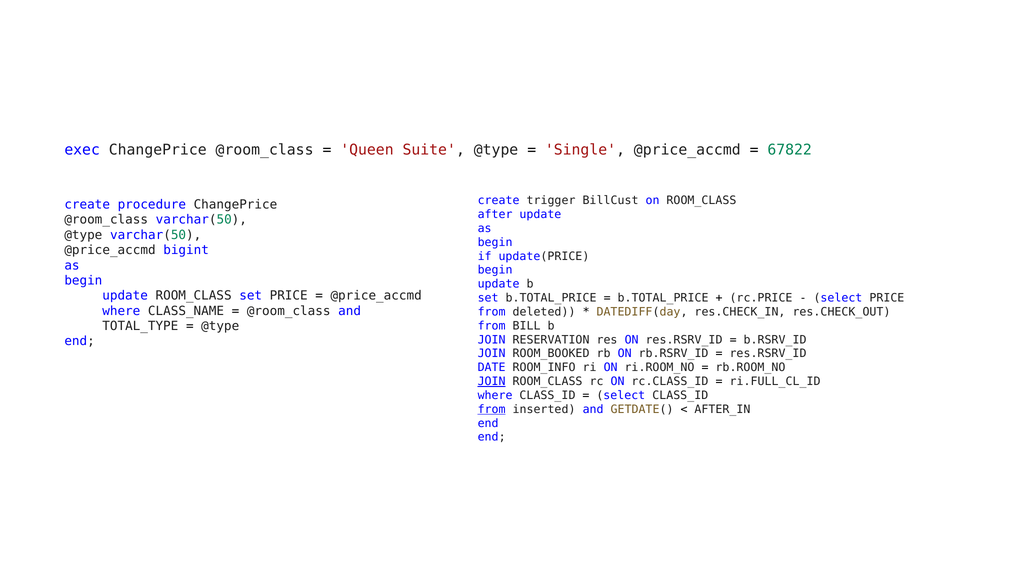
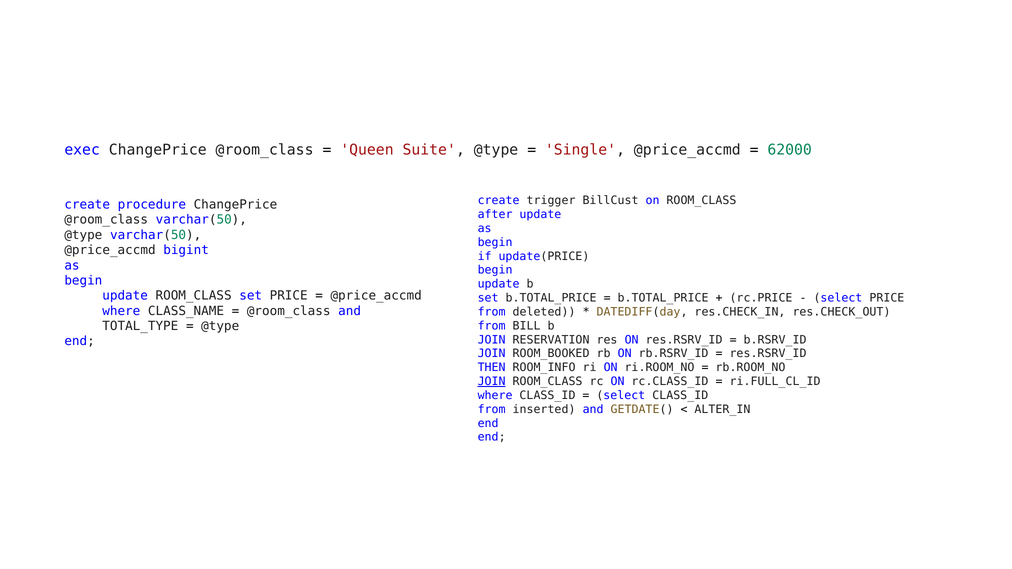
67822: 67822 -> 62000 (790, 150)
DATE: DATE -> THEN (492, 368)
from underline: present -> none (492, 409)
AFTER_IN: AFTER_IN -> ALTER_IN (722, 409)
